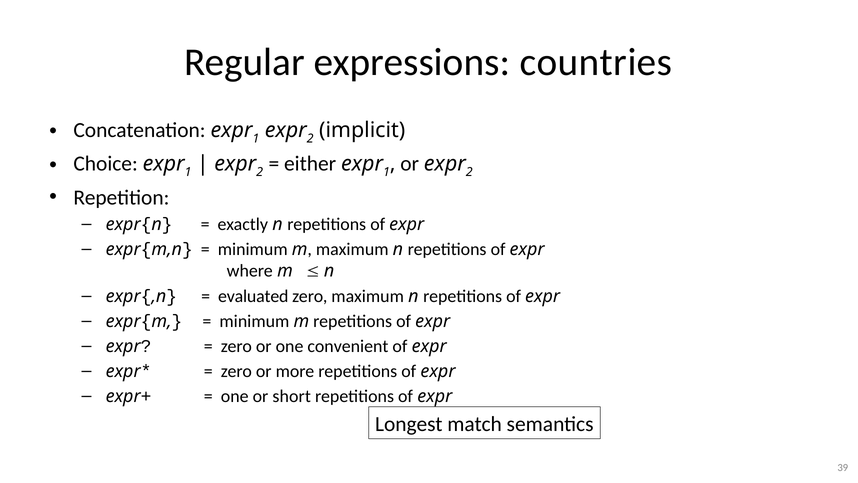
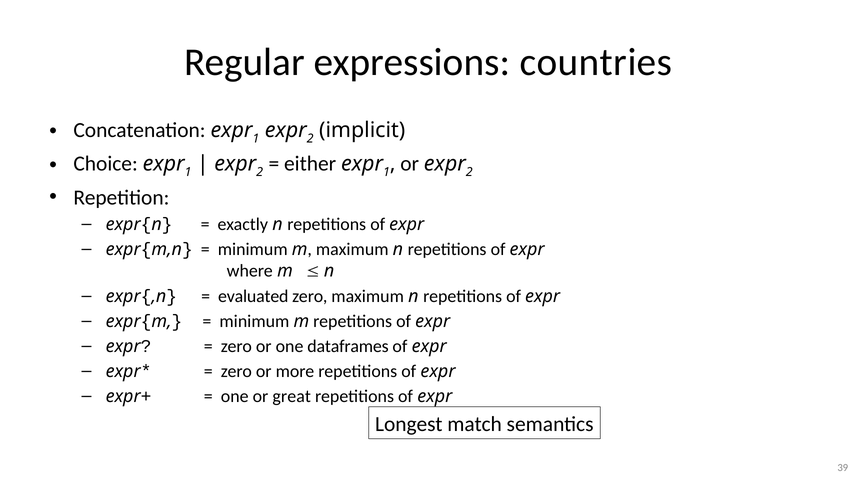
convenient: convenient -> dataframes (348, 346)
short: short -> great (292, 396)
